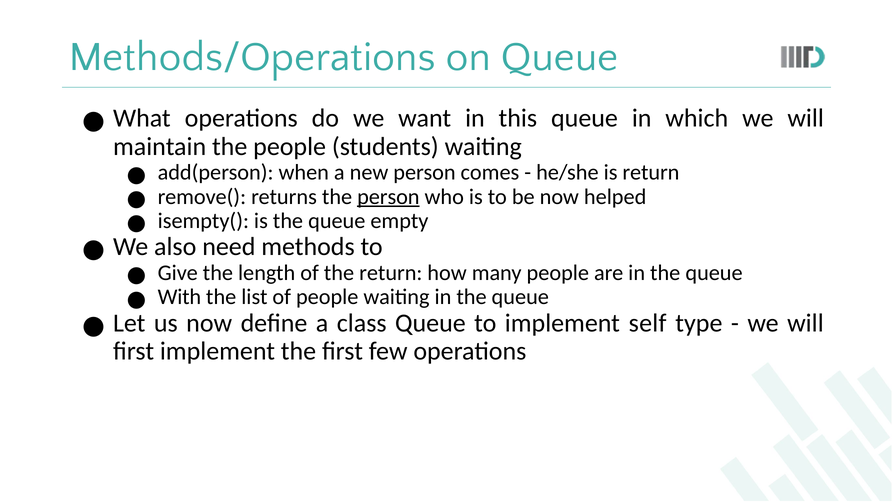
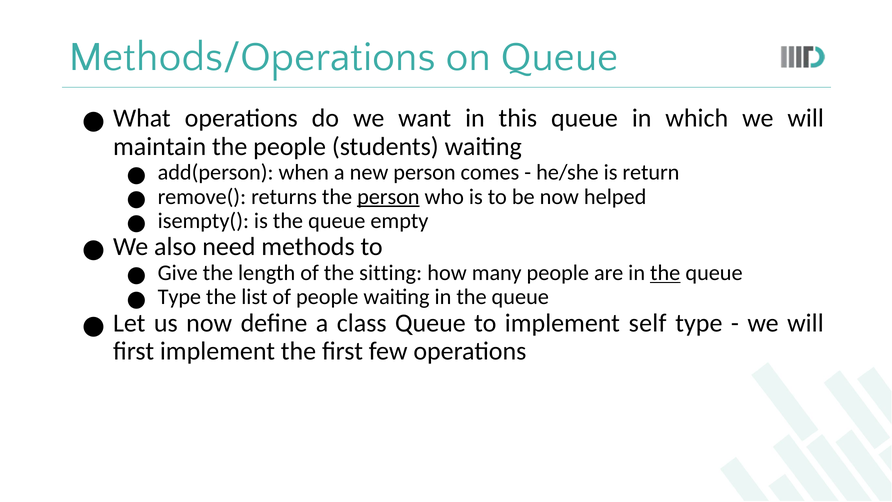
the return: return -> sitting (391, 273)
the underline: none -> present (665, 273)
With: With -> Type (179, 297)
